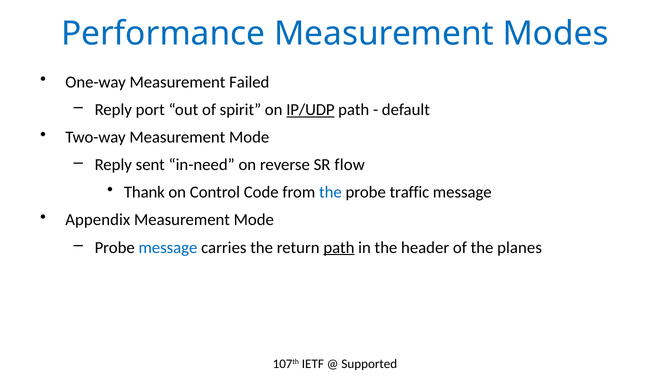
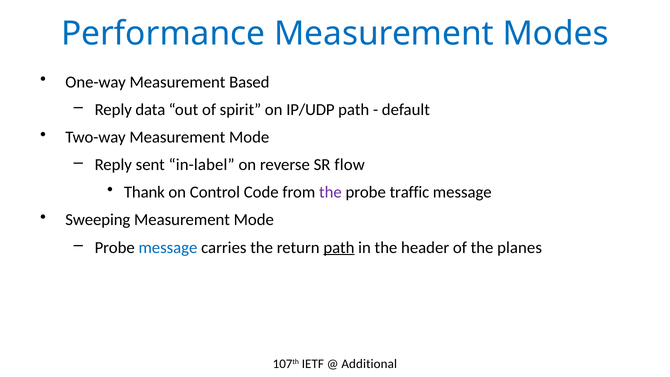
Failed: Failed -> Based (249, 82)
port: port -> data (150, 110)
IP/UDP underline: present -> none (310, 110)
in-need: in-need -> in-label (202, 165)
the colour: blue -> purple (330, 192)
Appendix: Appendix -> Sweeping (98, 220)
Supported: Supported -> Additional (369, 364)
